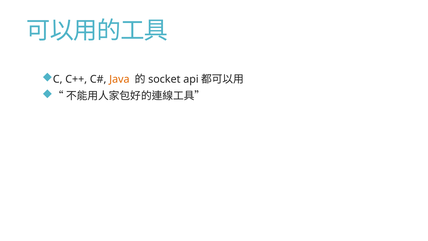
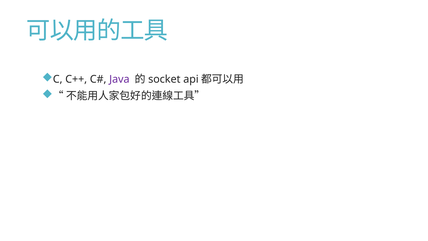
Java colour: orange -> purple (119, 79)
